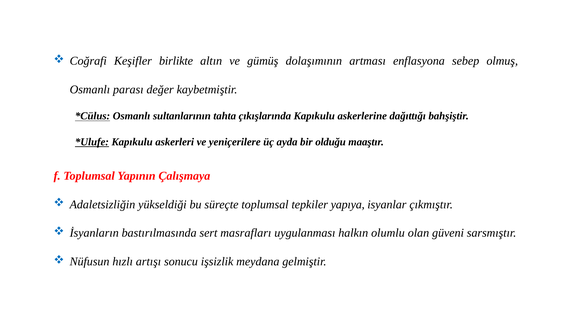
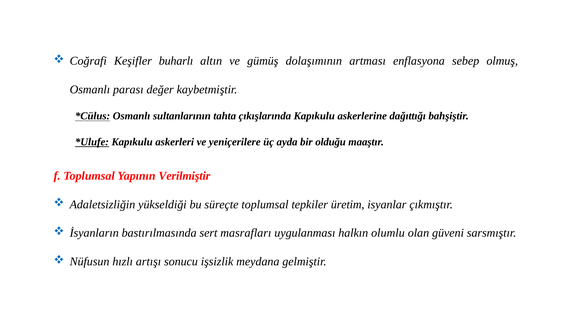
birlikte: birlikte -> buharlı (176, 61)
Çalışmaya: Çalışmaya -> Verilmiştir (184, 176)
yapıya: yapıya -> üretim (348, 204)
